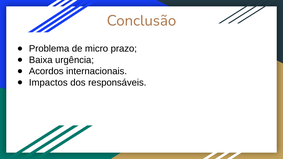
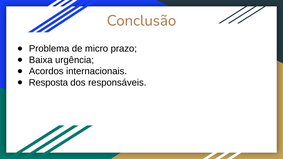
Impactos: Impactos -> Resposta (48, 83)
